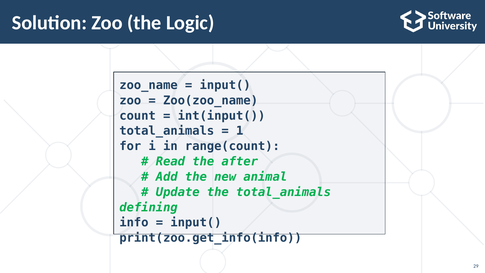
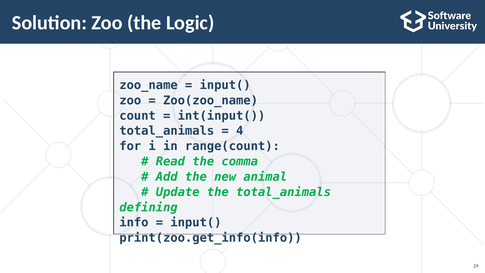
1: 1 -> 4 (240, 131)
after: after -> comma (240, 161)
